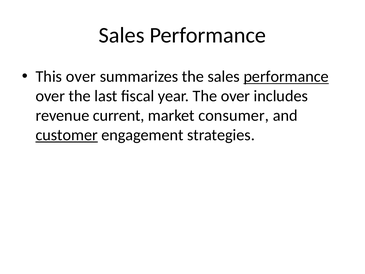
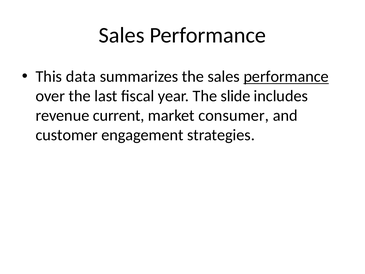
This over: over -> data (81, 77)
The over: over -> slide (235, 96)
customer underline: present -> none (67, 135)
